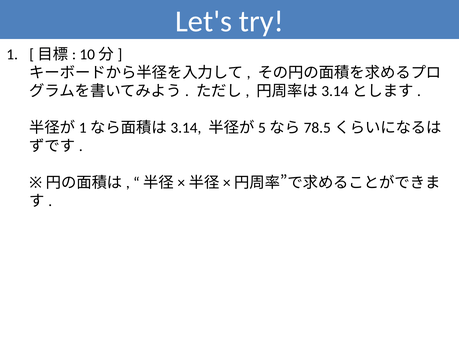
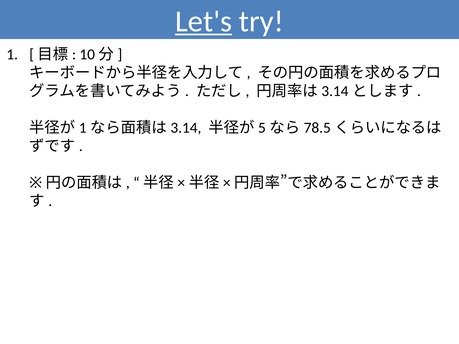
Let's underline: none -> present (204, 21)
